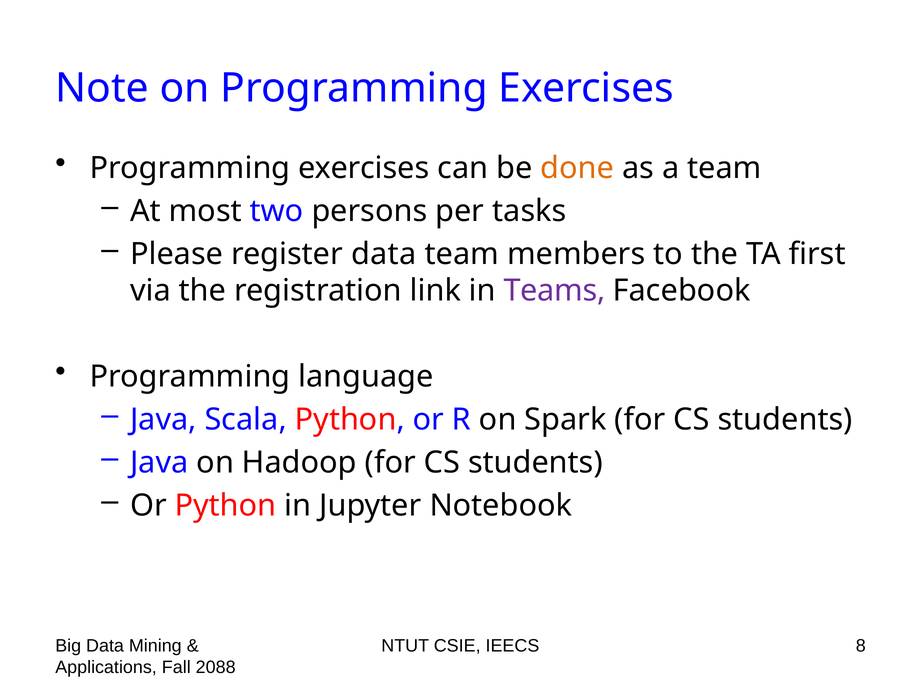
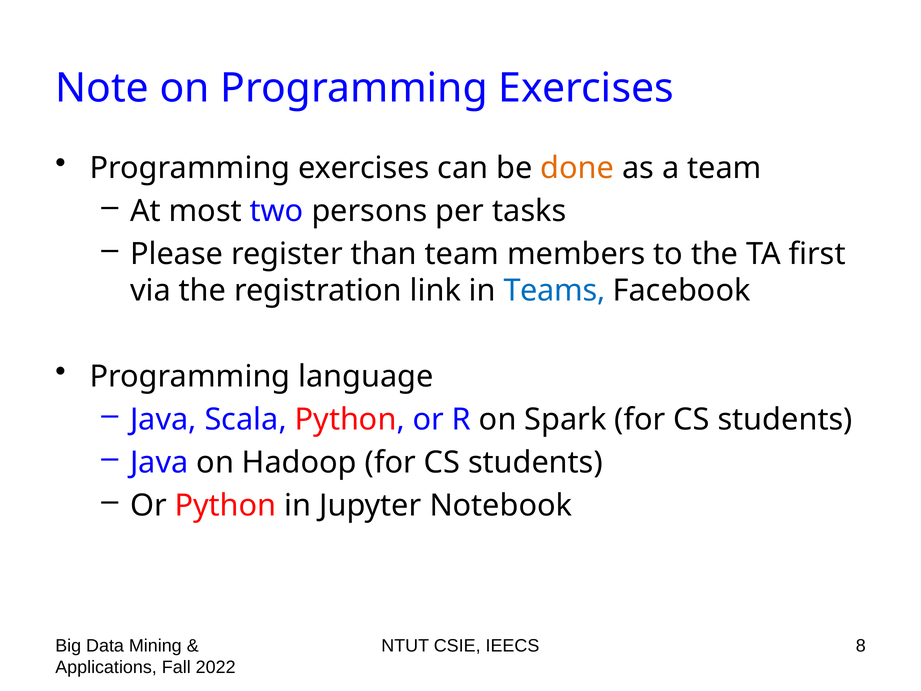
register data: data -> than (384, 254)
Teams colour: purple -> blue (554, 291)
2088: 2088 -> 2022 (216, 667)
